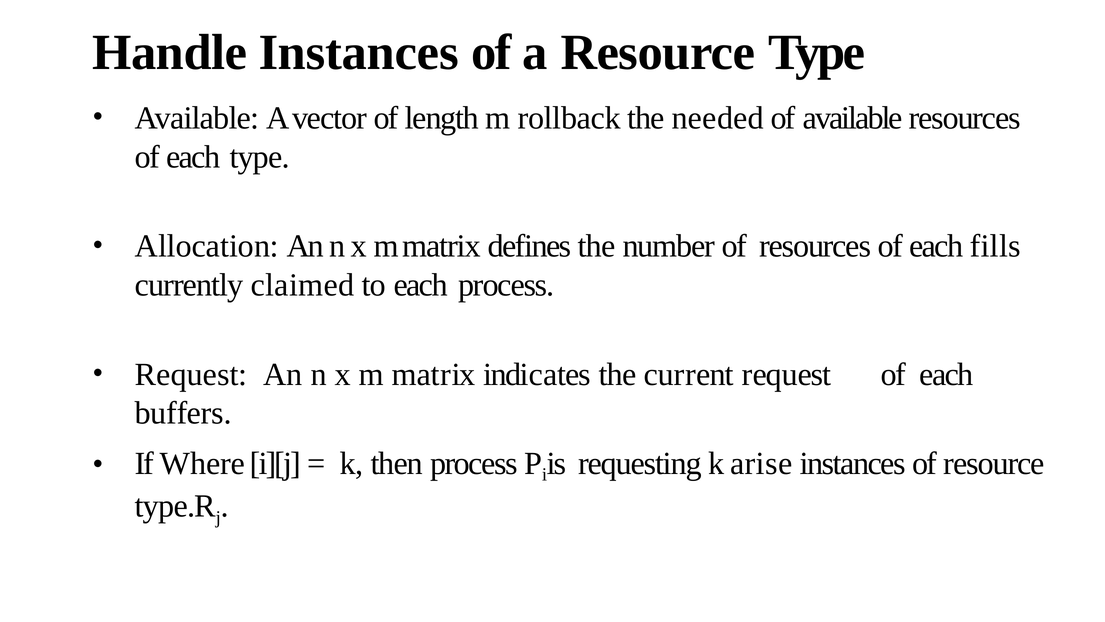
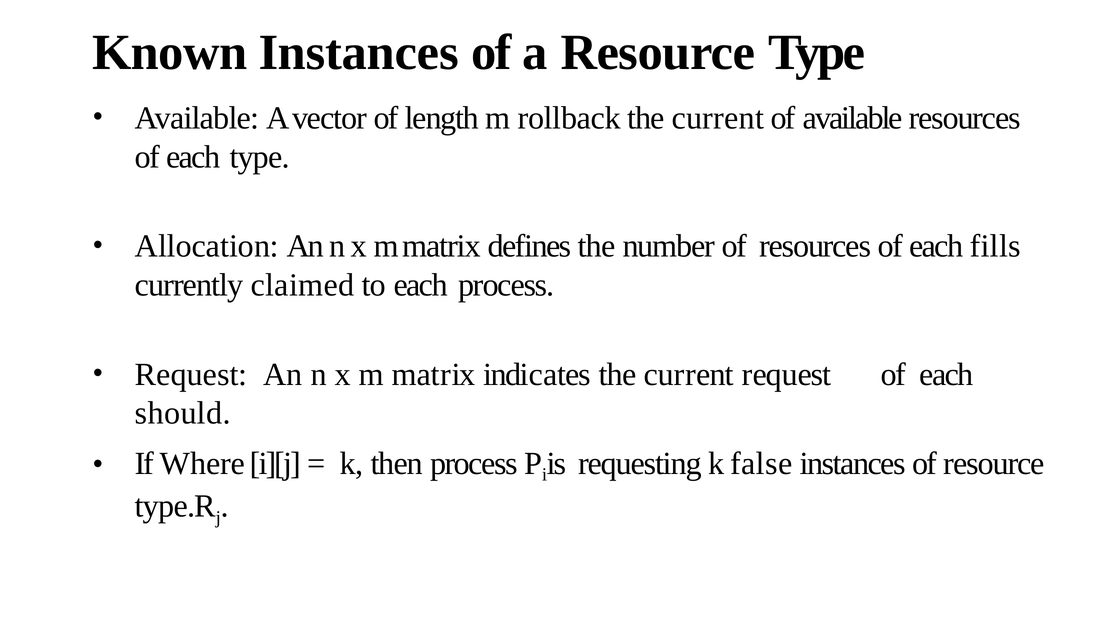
Handle: Handle -> Known (170, 53)
needed: needed -> current (718, 118)
buffers: buffers -> should (183, 413)
arise: arise -> false (761, 463)
